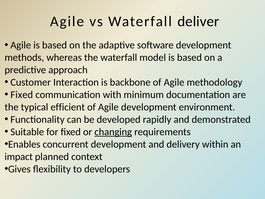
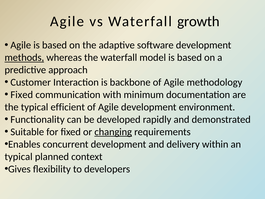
deliver: deliver -> growth (199, 21)
methods underline: none -> present (24, 58)
impact: impact -> typical (19, 156)
